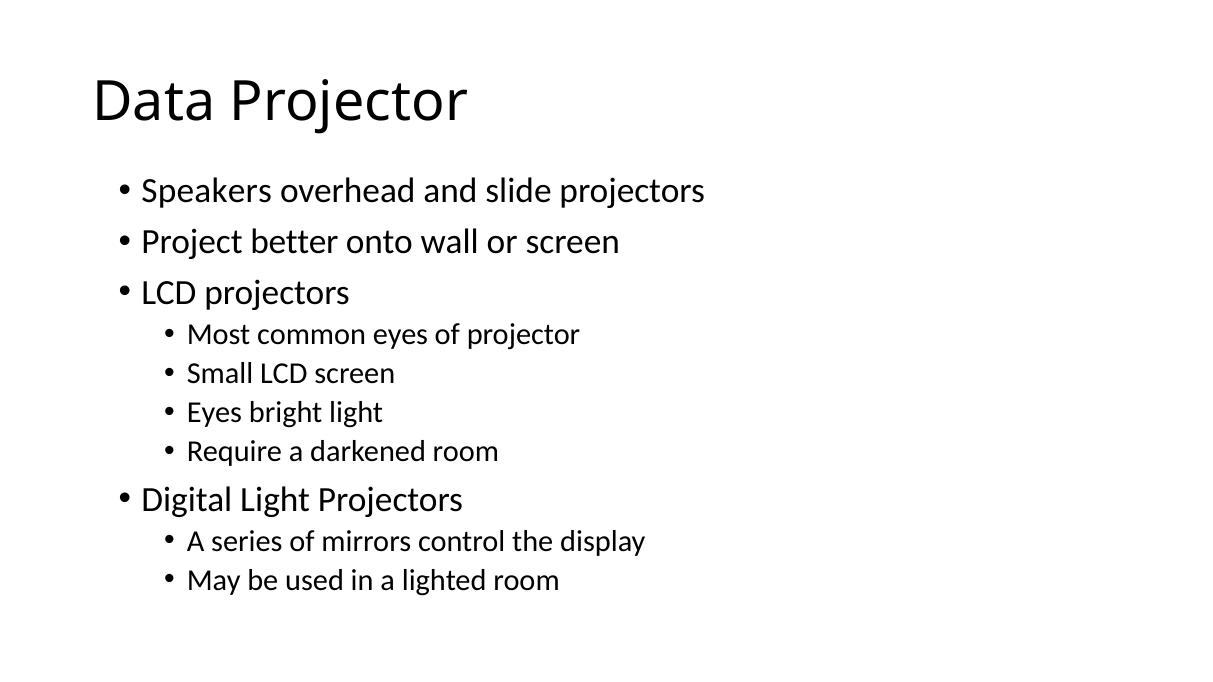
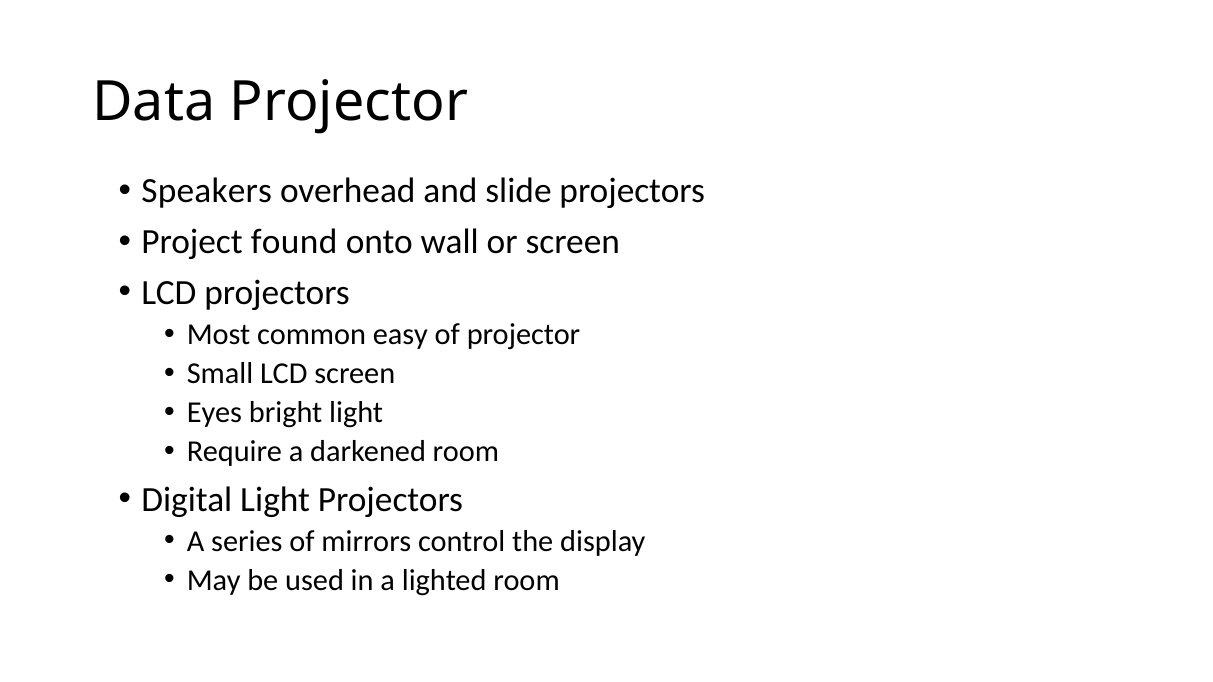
better: better -> found (294, 242)
common eyes: eyes -> easy (400, 334)
